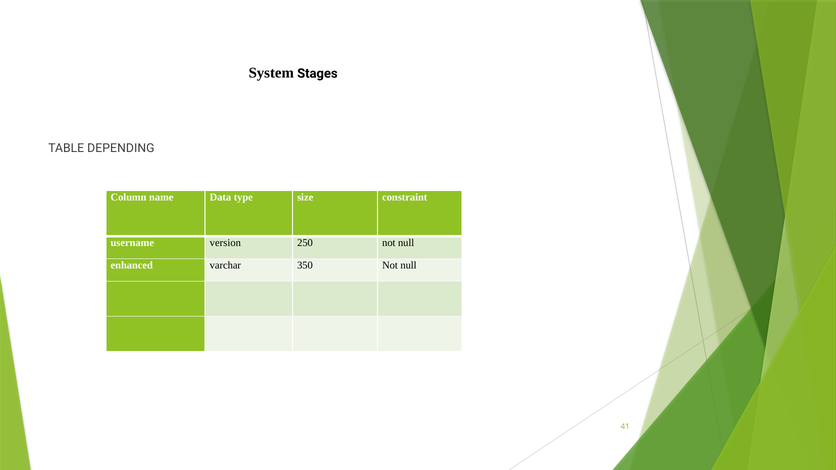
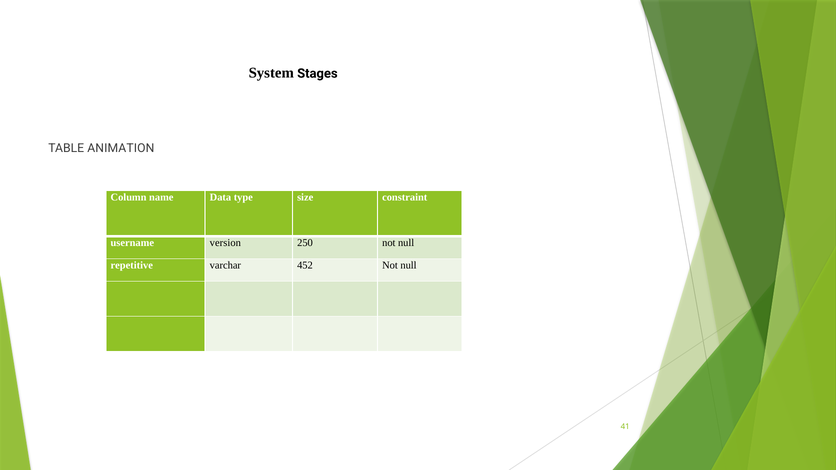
DEPENDING: DEPENDING -> ANIMATION (121, 148)
enhanced: enhanced -> repetitive (132, 266)
350: 350 -> 452 (305, 266)
